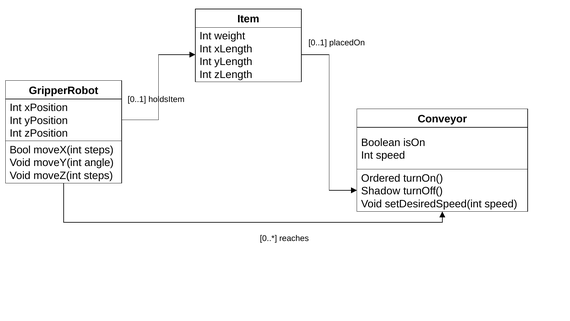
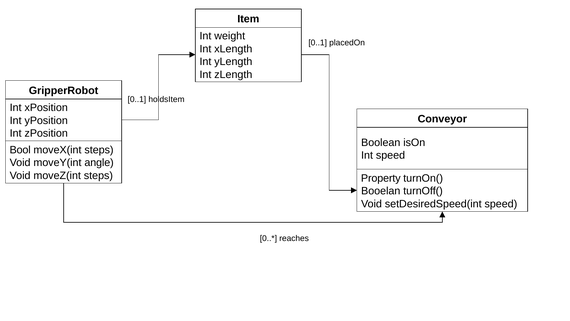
Ordered: Ordered -> Property (381, 178)
Shadow: Shadow -> Booelan (381, 191)
